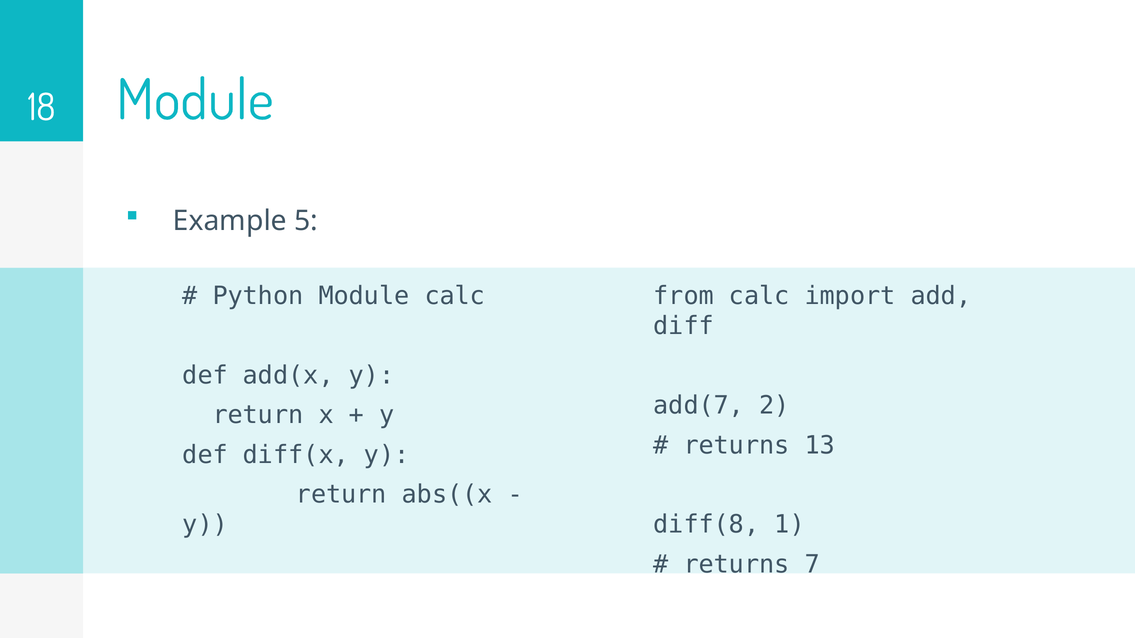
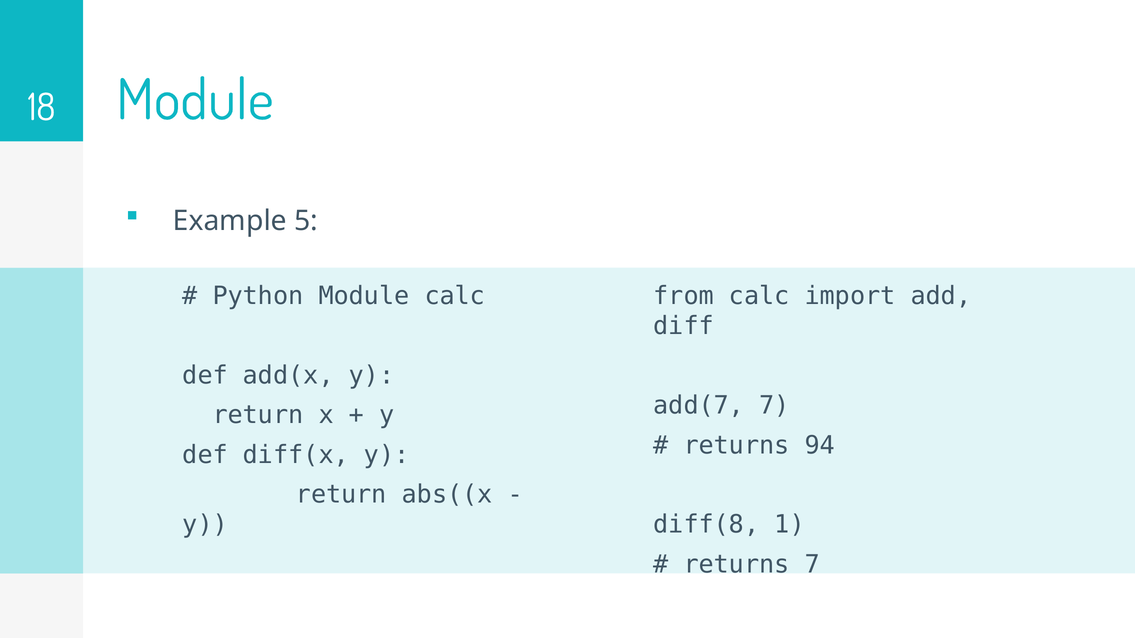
add(7 2: 2 -> 7 (774, 406)
13: 13 -> 94 (820, 446)
